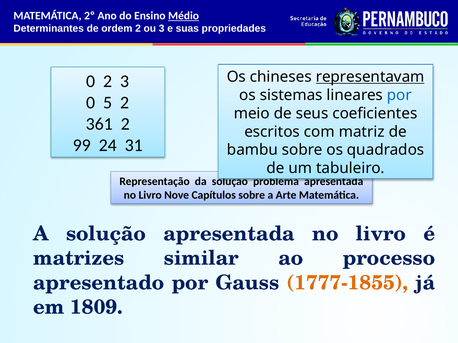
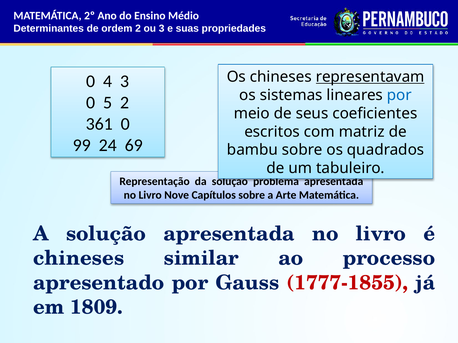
Médio underline: present -> none (184, 16)
0 2: 2 -> 4 (108, 81)
2: 2 -> 0 (125, 124)
31: 31 -> 69 (134, 145)
matrizes: matrizes -> chineses (79, 259)
1777-1855 colour: orange -> red (347, 283)
